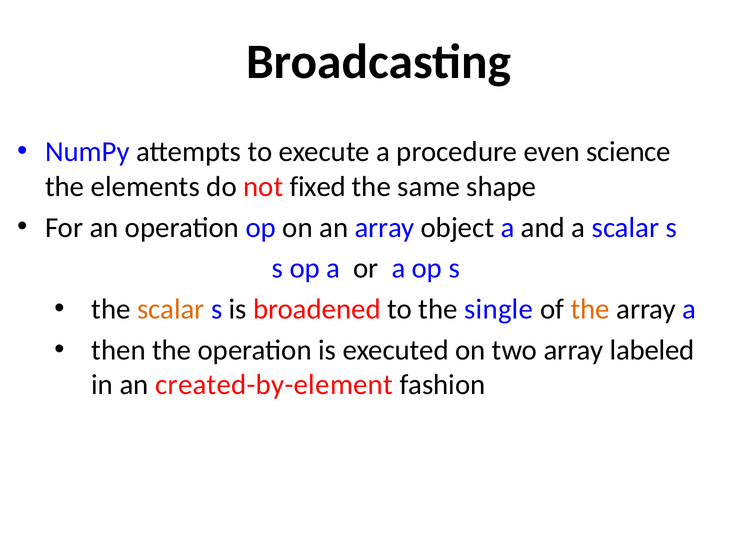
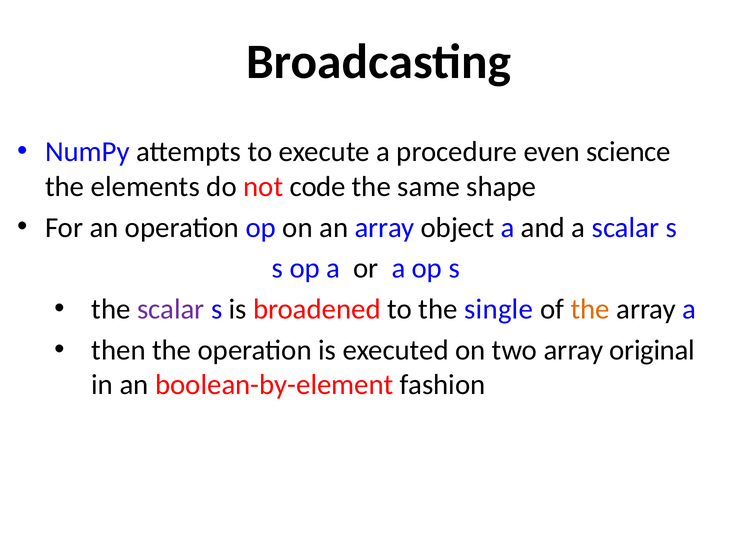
fixed: fixed -> code (318, 186)
scalar colour: orange -> purple (171, 309)
labeled: labeled -> original (652, 350)
created-by-element: created-by-element -> boolean-by-element (274, 384)
